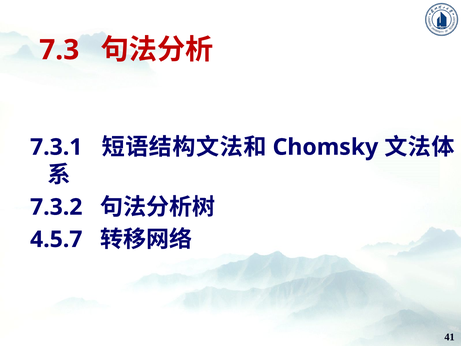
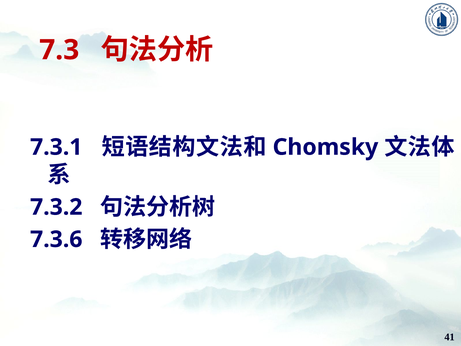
4.5.7: 4.5.7 -> 7.3.6 (56, 239)
